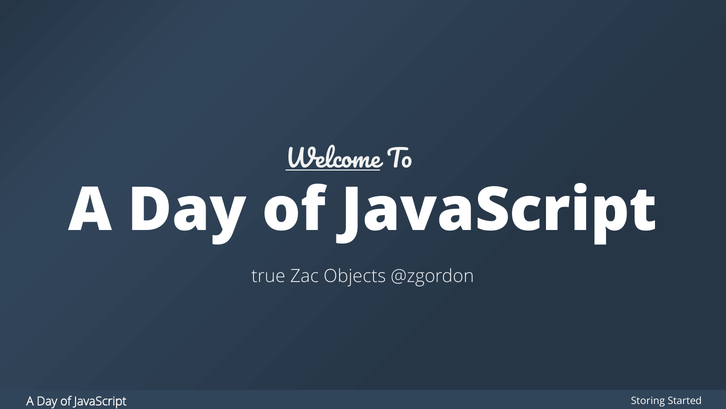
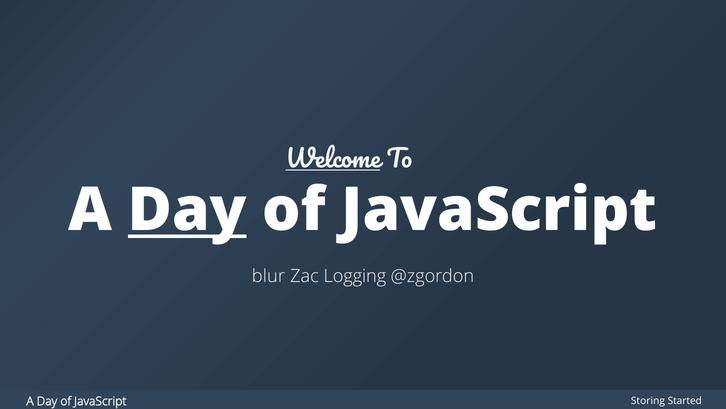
Day underline: none -> present (187, 210)
true: true -> blur (268, 276)
Objects: Objects -> Logging (355, 276)
